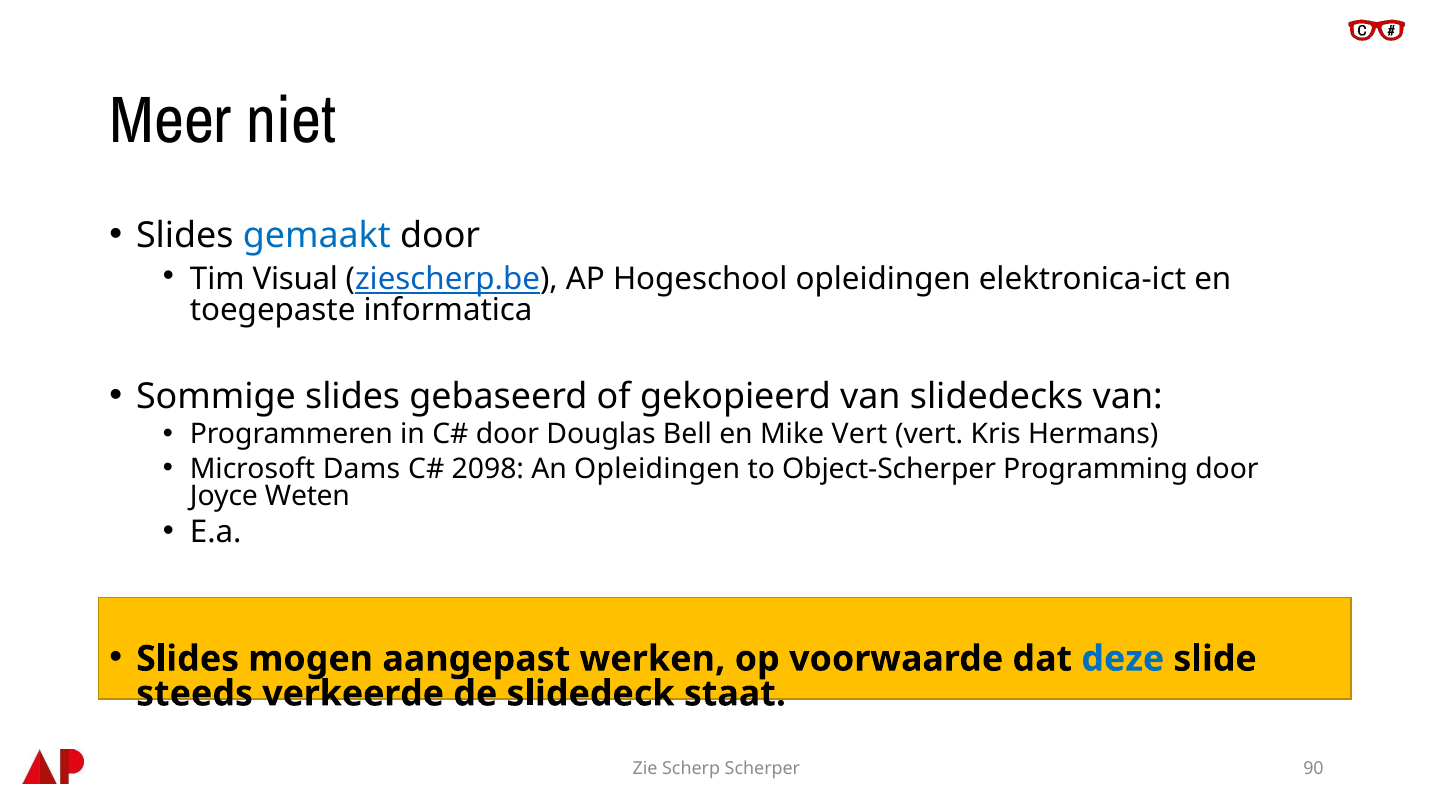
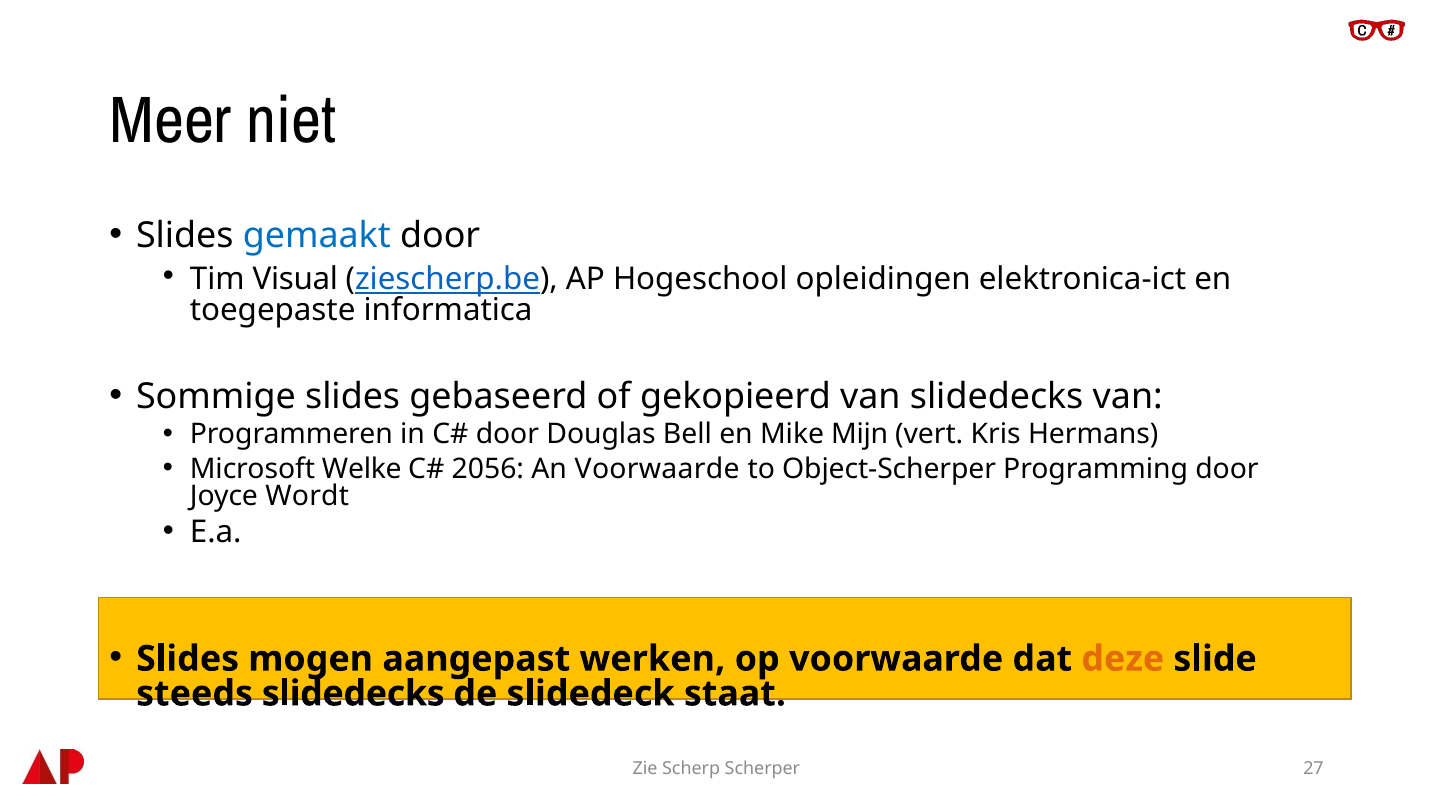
Mike Vert: Vert -> Mijn (860, 435)
Dams: Dams -> Welke (362, 469)
2098: 2098 -> 2056 (488, 469)
An Opleidingen: Opleidingen -> Voorwaarde (657, 469)
Weten: Weten -> Wordt (307, 496)
deze colour: blue -> orange (1123, 659)
steeds verkeerde: verkeerde -> slidedecks (353, 694)
90: 90 -> 27 (1313, 768)
